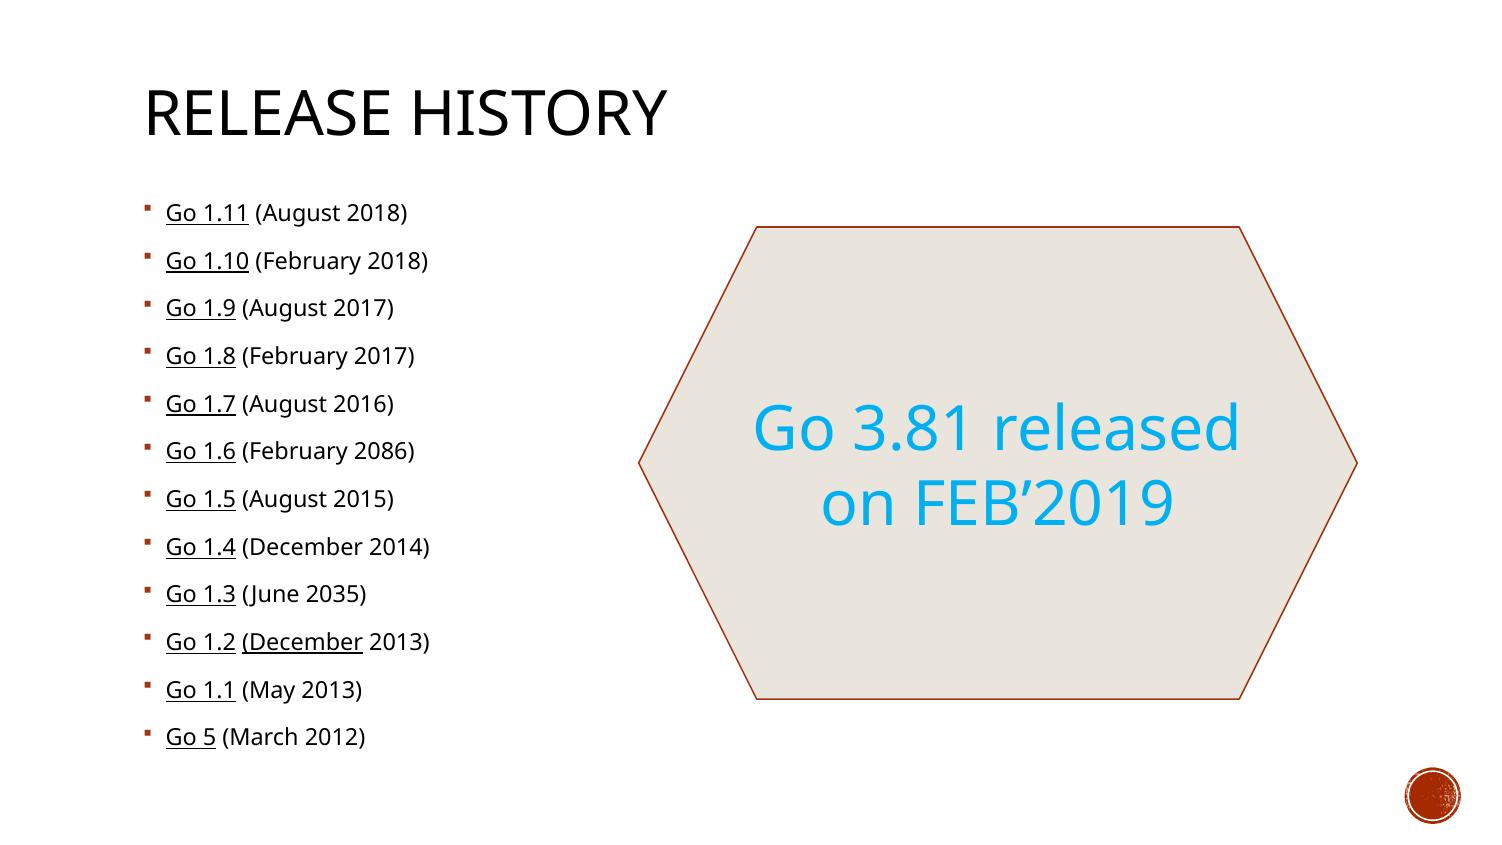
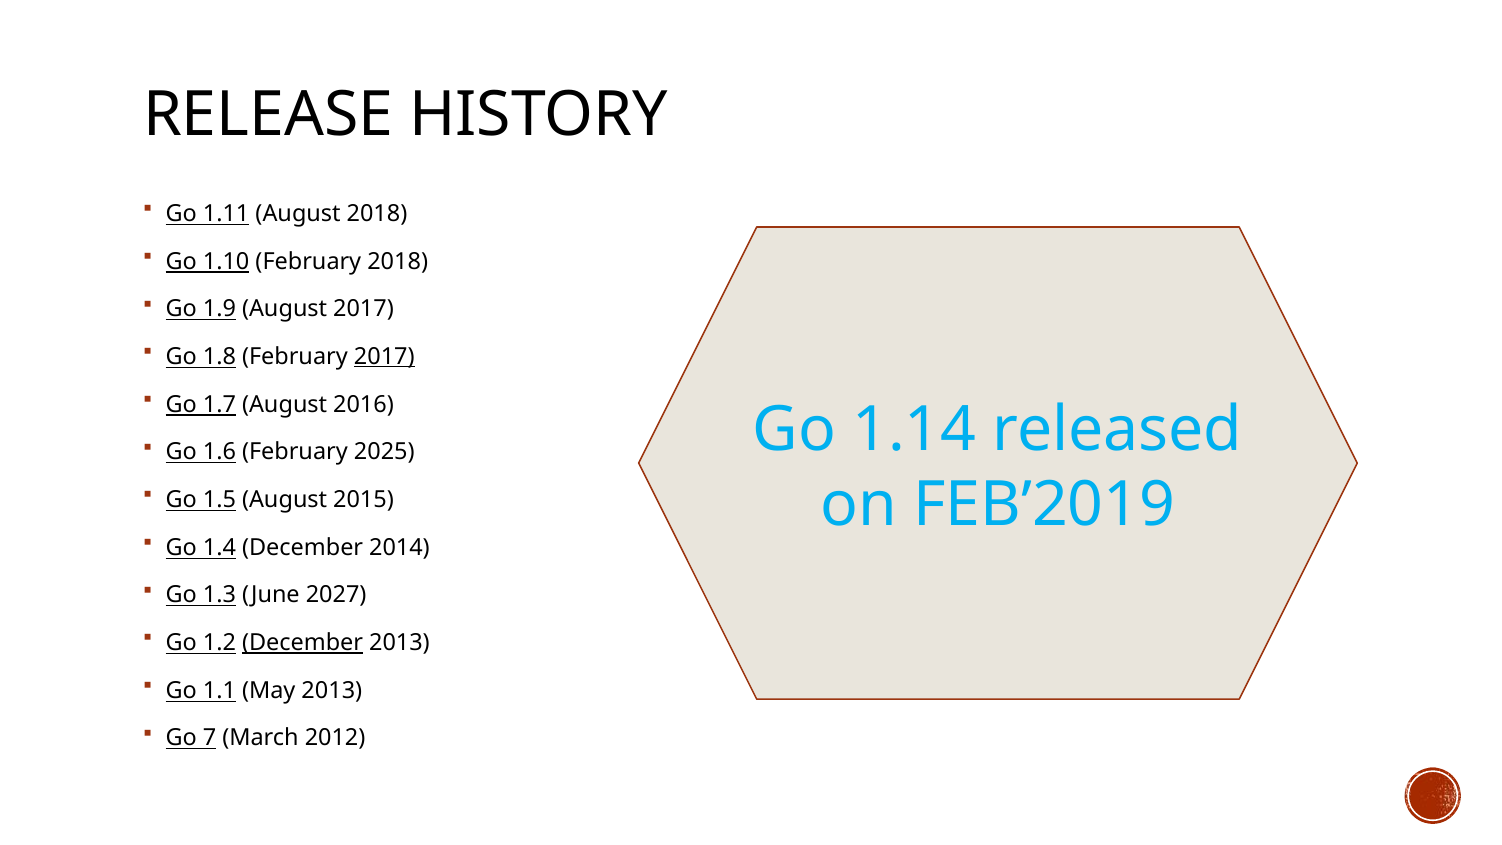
2017 underline: none -> present (384, 357)
3.81: 3.81 -> 1.14 (914, 430)
2086: 2086 -> 2025 (384, 452)
2035: 2035 -> 2027 (336, 595)
5: 5 -> 7 (210, 738)
